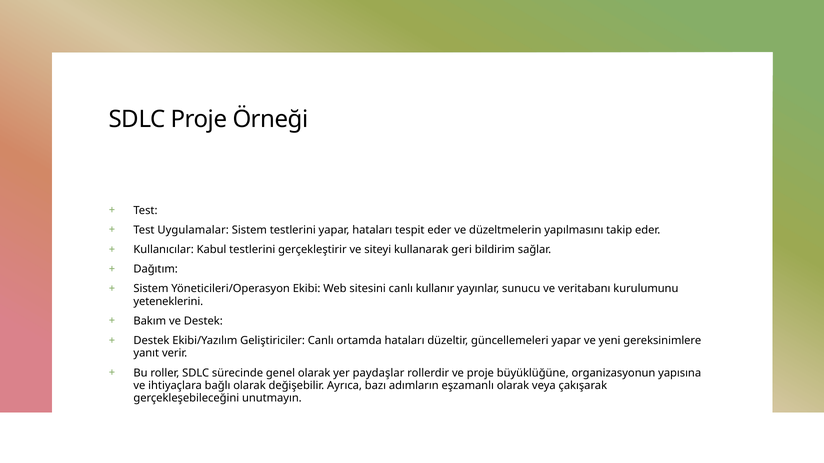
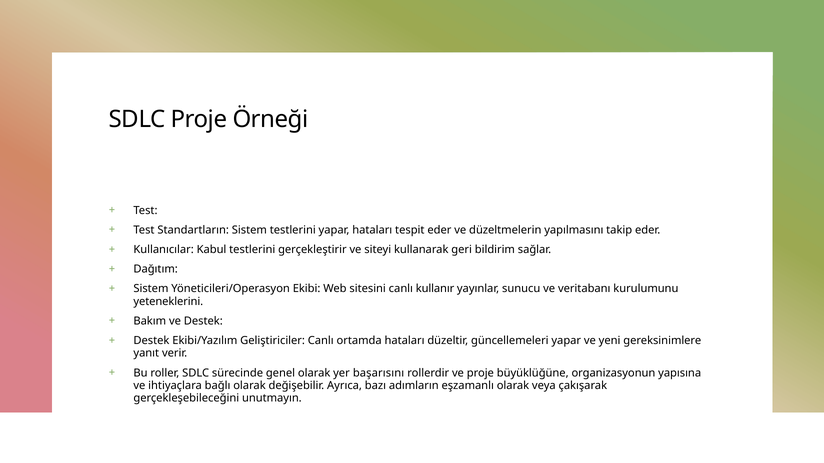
Uygulamalar: Uygulamalar -> Standartların (193, 230)
paydaşlar: paydaşlar -> başarısını (379, 373)
